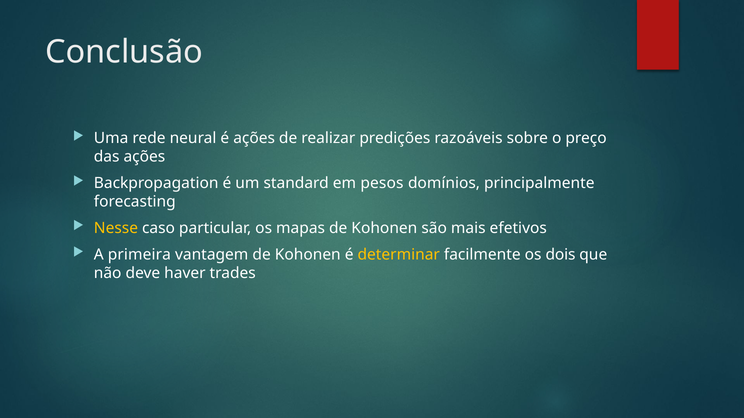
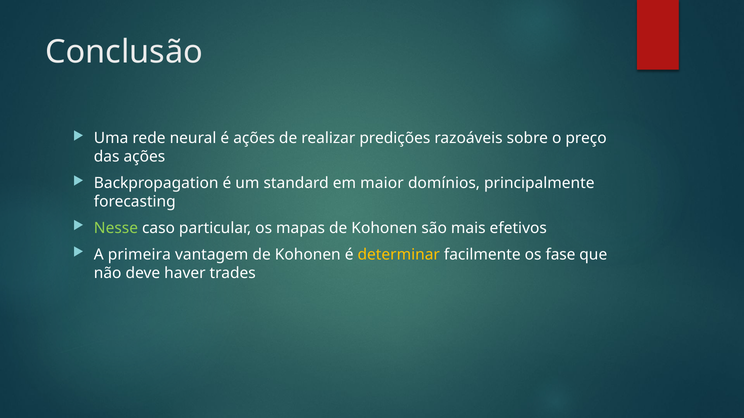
pesos: pesos -> maior (382, 183)
Nesse colour: yellow -> light green (116, 228)
dois: dois -> fase (561, 255)
